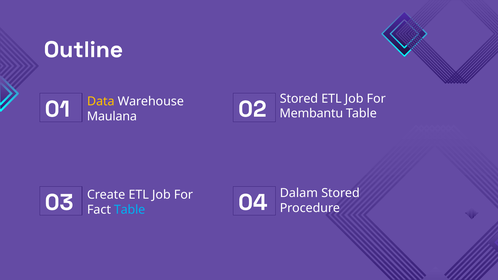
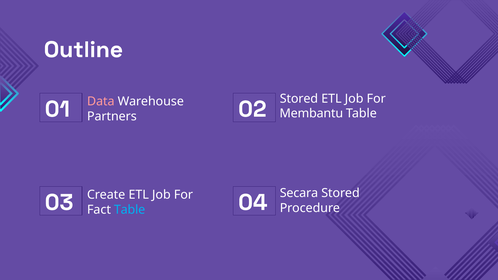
Data colour: yellow -> pink (101, 101)
Maulana: Maulana -> Partners (112, 116)
Dalam: Dalam -> Secara (299, 193)
